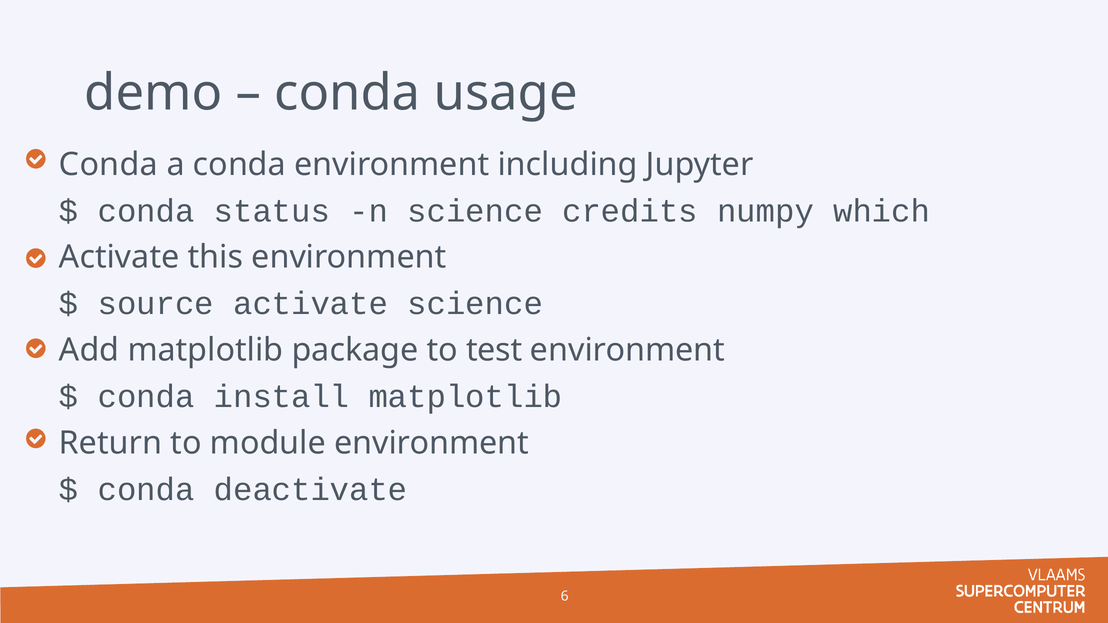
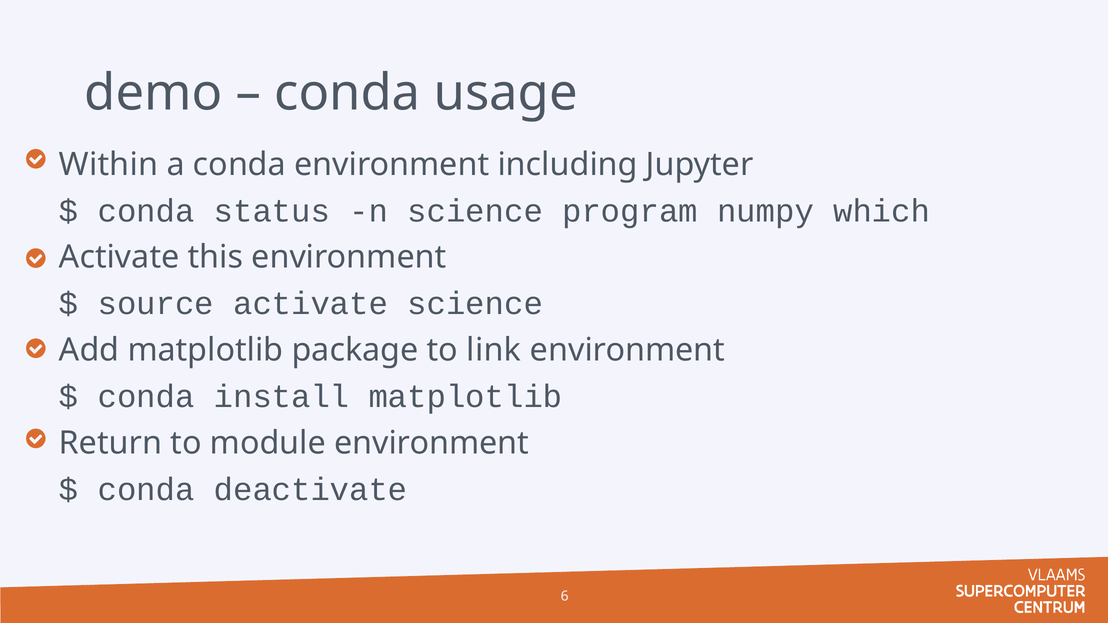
Conda: Conda -> Within (109, 164)
credits: credits -> program (630, 211)
test: test -> link (494, 350)
